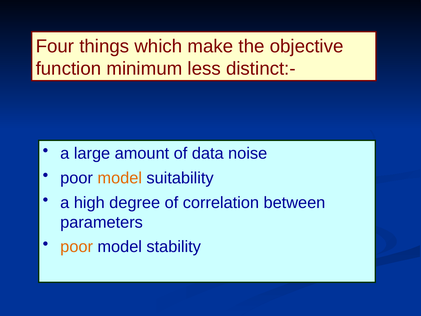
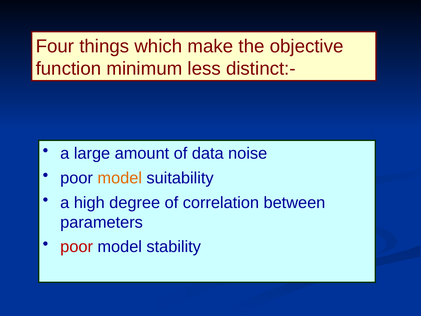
poor colour: orange -> red (77, 247)
